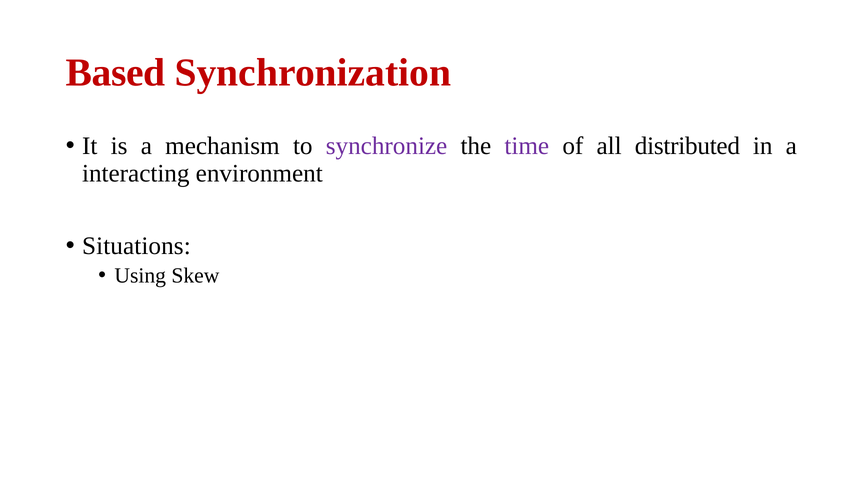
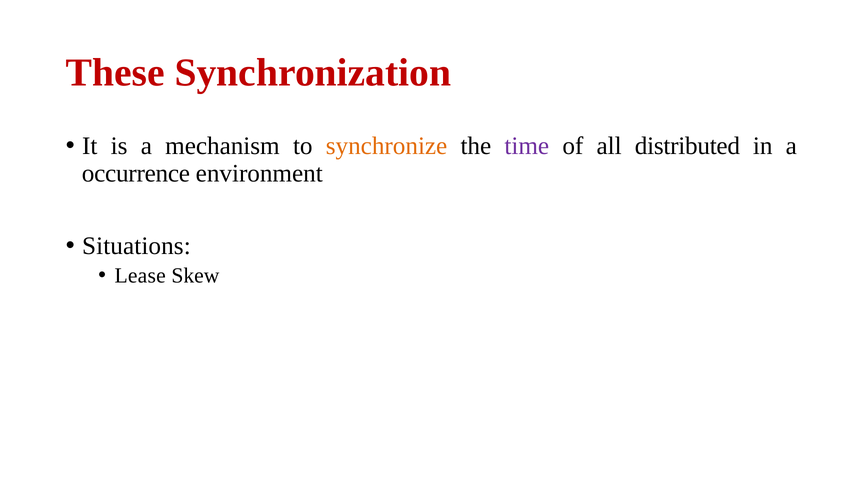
Based: Based -> These (115, 73)
synchronize colour: purple -> orange (387, 146)
interacting: interacting -> occurrence (136, 173)
Using: Using -> Lease (140, 276)
